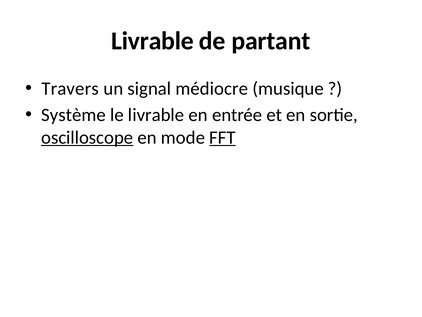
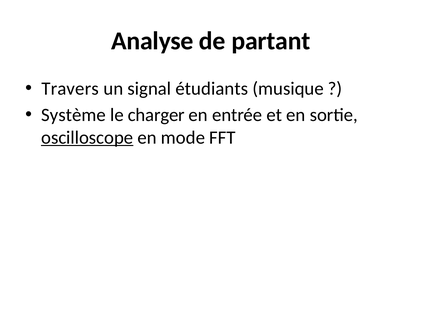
Livrable: Livrable -> Analyse (152, 41)
médiocre: médiocre -> étudiants (212, 89)
le livrable: livrable -> charger (156, 115)
FFT underline: present -> none (222, 137)
